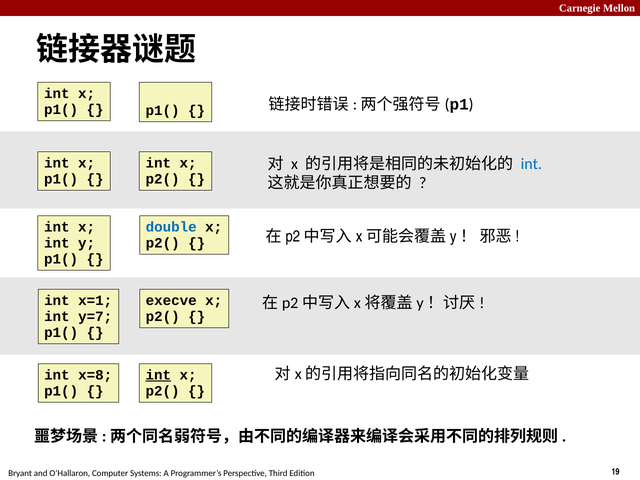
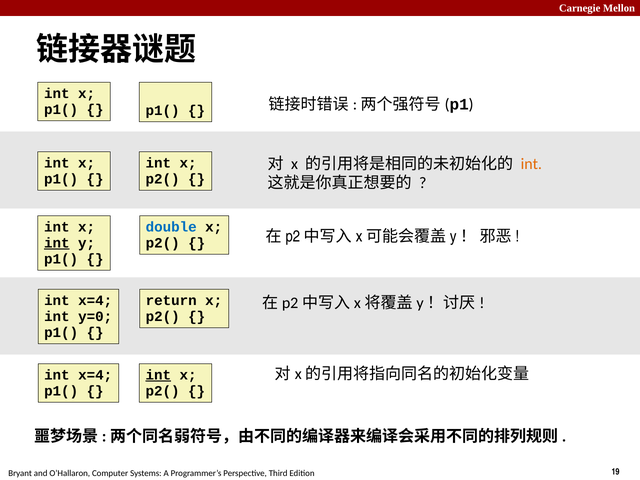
int colour: blue -> orange (531, 164)
int underline: none -> present (57, 243)
x=1: x=1 -> x=4 (95, 300)
execve: execve -> return (171, 300)
y=7: y=7 -> y=0 (95, 316)
x=8: x=8 -> x=4 (95, 375)
